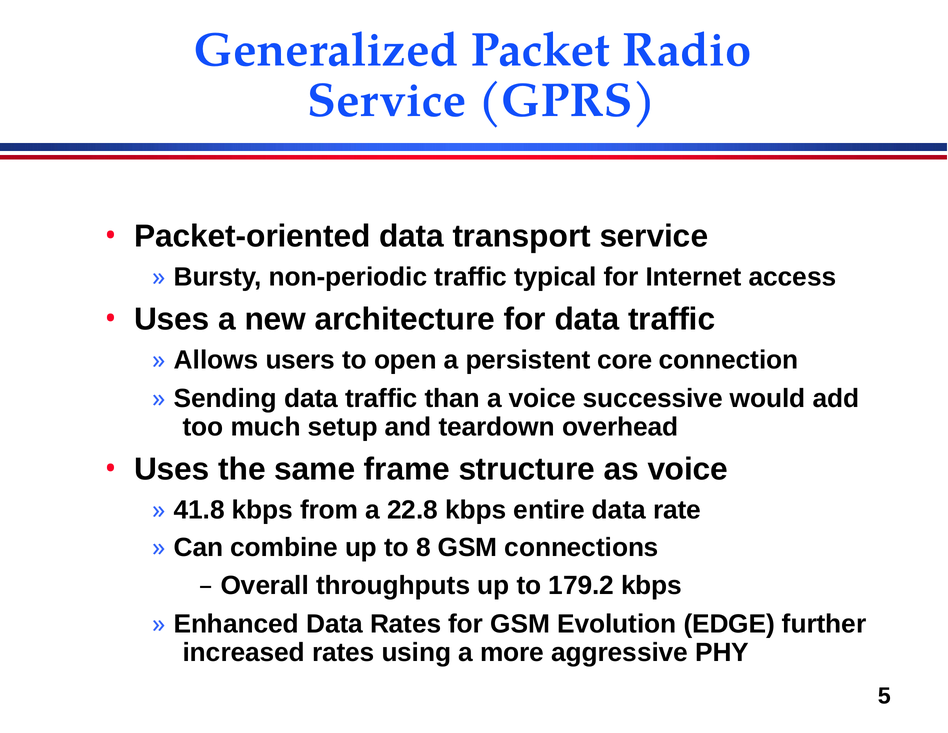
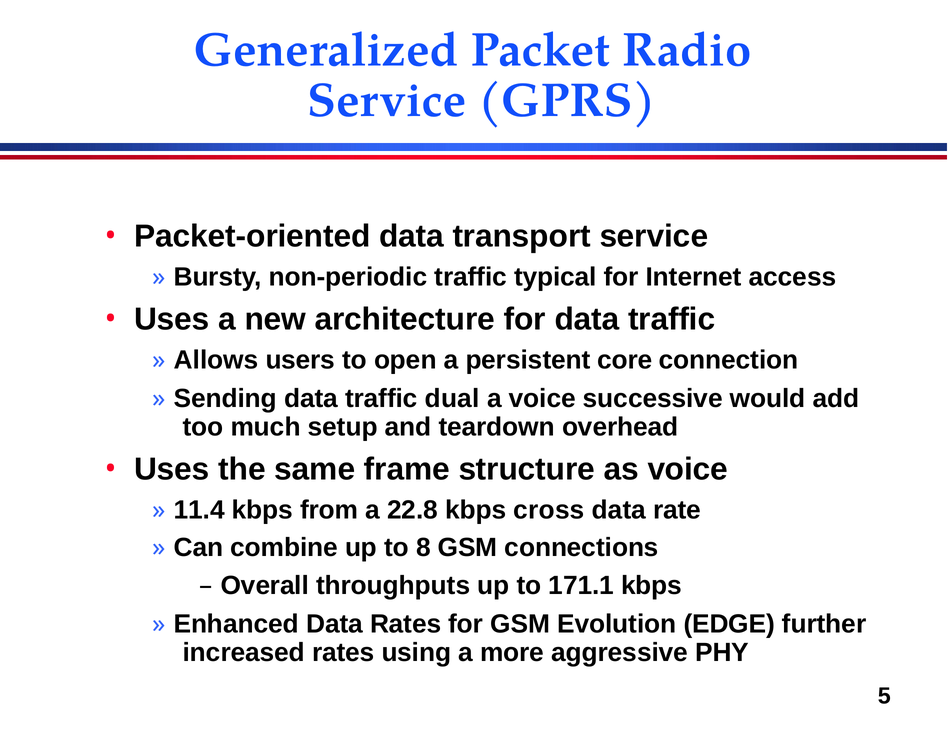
than: than -> dual (452, 398)
41.8: 41.8 -> 11.4 (199, 510)
entire: entire -> cross (549, 510)
179.2: 179.2 -> 171.1 (581, 585)
